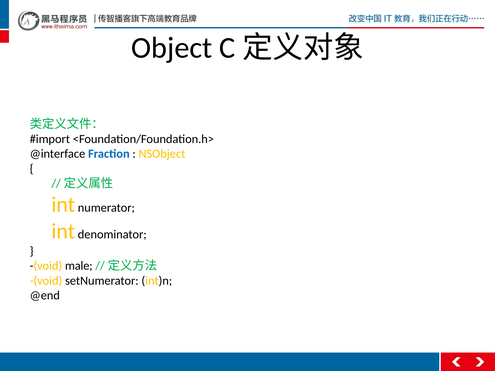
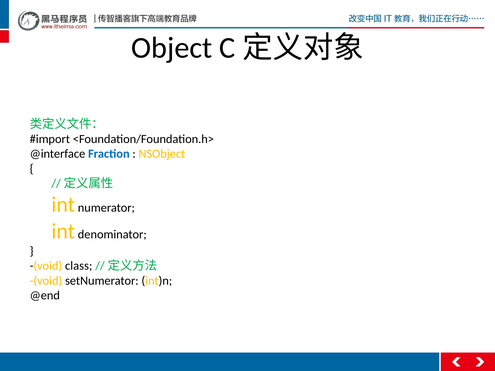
male: male -> class (79, 266)
